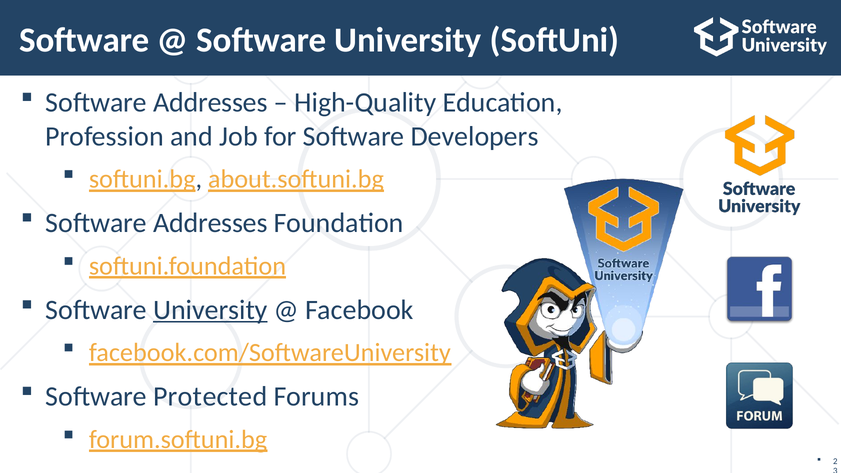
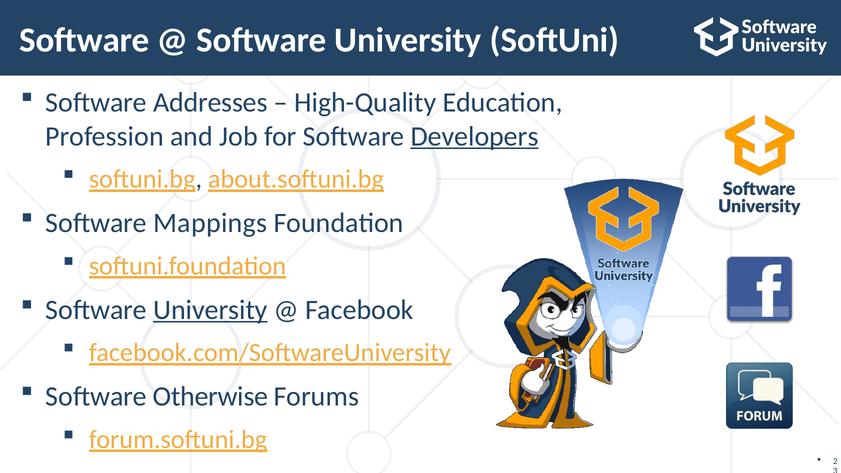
Developers underline: none -> present (475, 136)
Addresses: Addresses -> Mappings (210, 223)
Protected: Protected -> Otherwise (210, 397)
